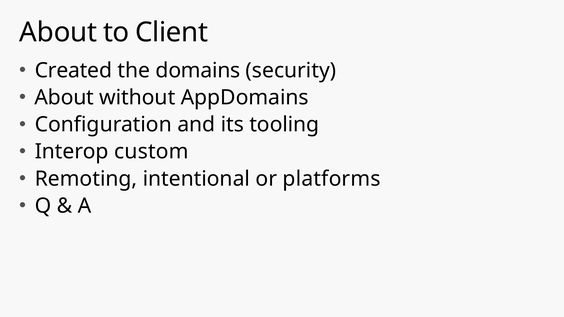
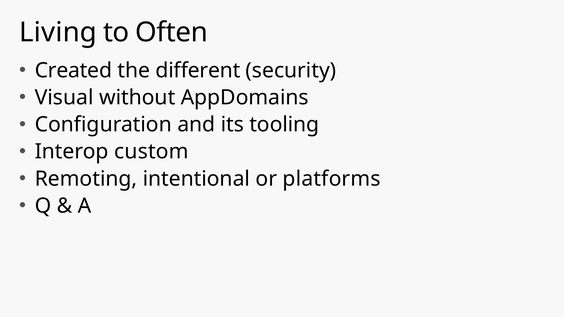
About: About -> Living (58, 32)
Client: Client -> Often (172, 32)
domains: domains -> different (198, 71)
About: About -> Visual (64, 98)
